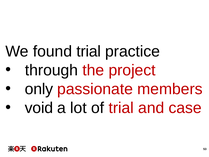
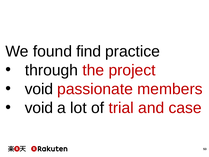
found trial: trial -> find (89, 51)
only: only -> void (39, 89)
